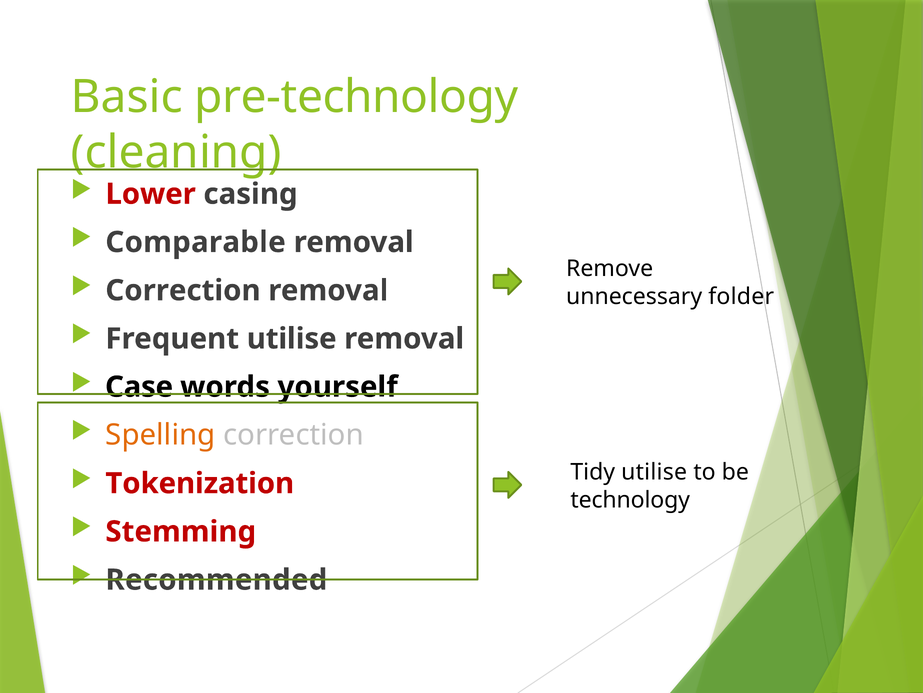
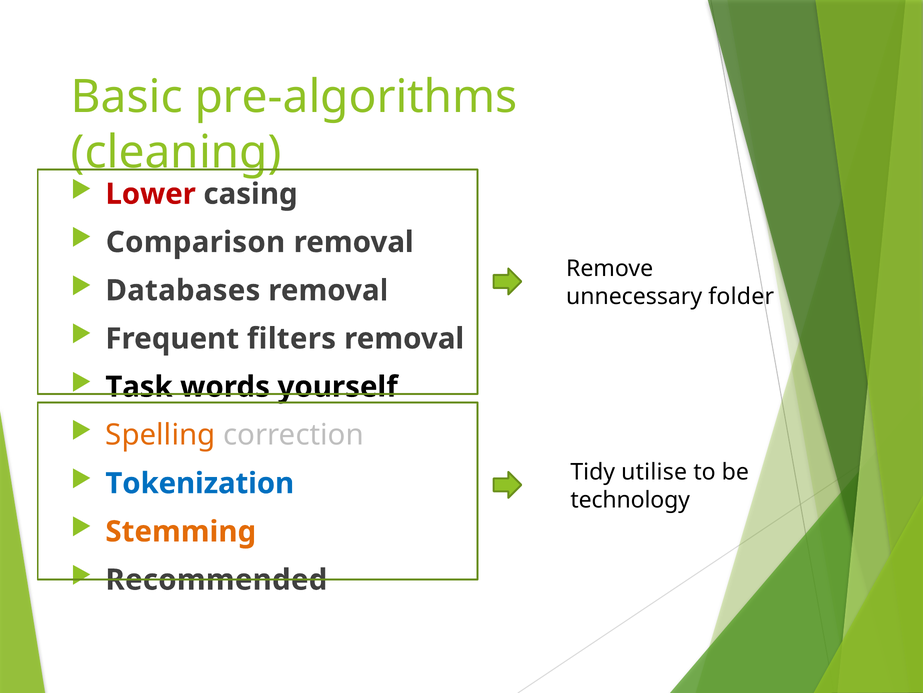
pre-technology: pre-technology -> pre-algorithms (356, 97)
Comparable: Comparable -> Comparison (196, 242)
Correction: Correction -> Databases (183, 290)
Frequent utilise: utilise -> filters (291, 338)
Case: Case -> Task (139, 387)
Tokenization colour: red -> blue (200, 483)
Stemming colour: red -> orange (181, 531)
